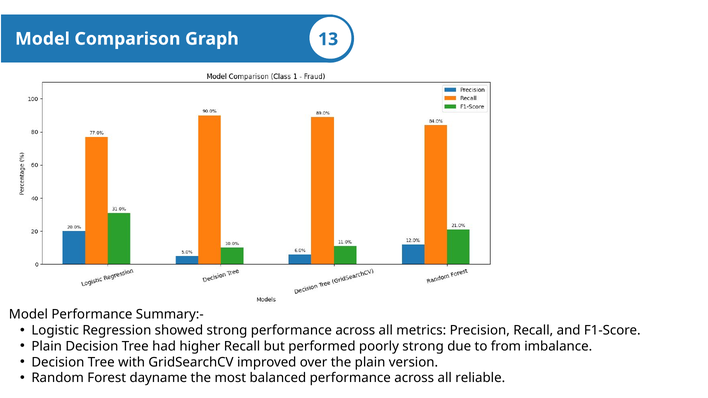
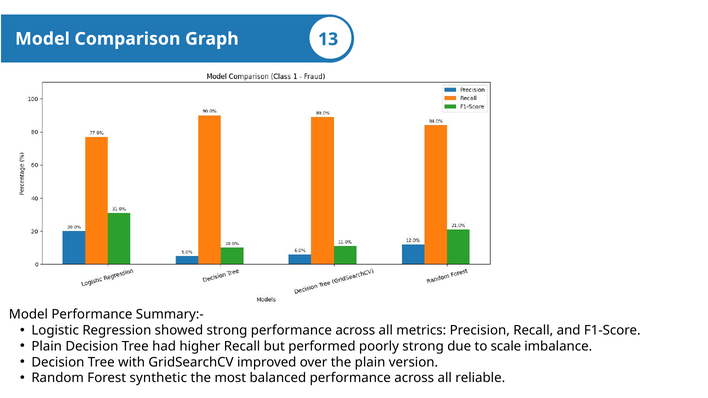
from: from -> scale (506, 346)
dayname: dayname -> synthetic (158, 378)
